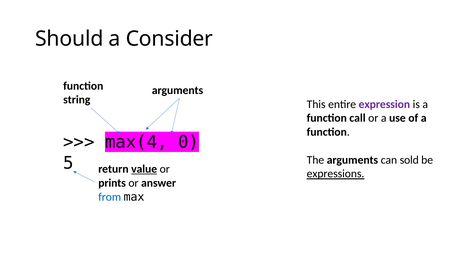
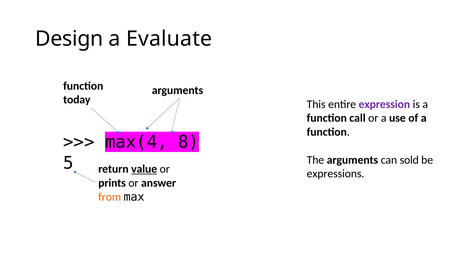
Should: Should -> Design (69, 39)
Consider: Consider -> Evaluate (169, 39)
string: string -> today (77, 100)
0: 0 -> 8 (189, 142)
expressions underline: present -> none (336, 173)
from colour: blue -> orange (110, 196)
